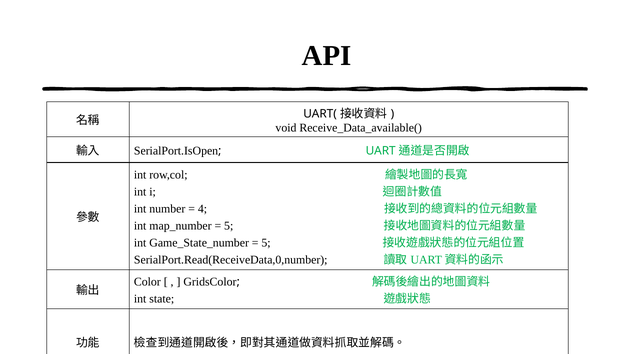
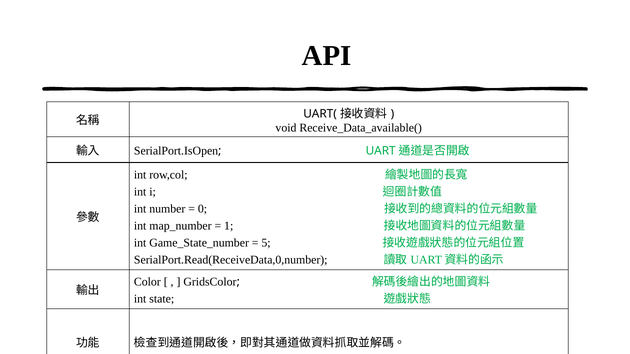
4: 4 -> 0 (203, 209)
5: 5 -> 1 (229, 226)
